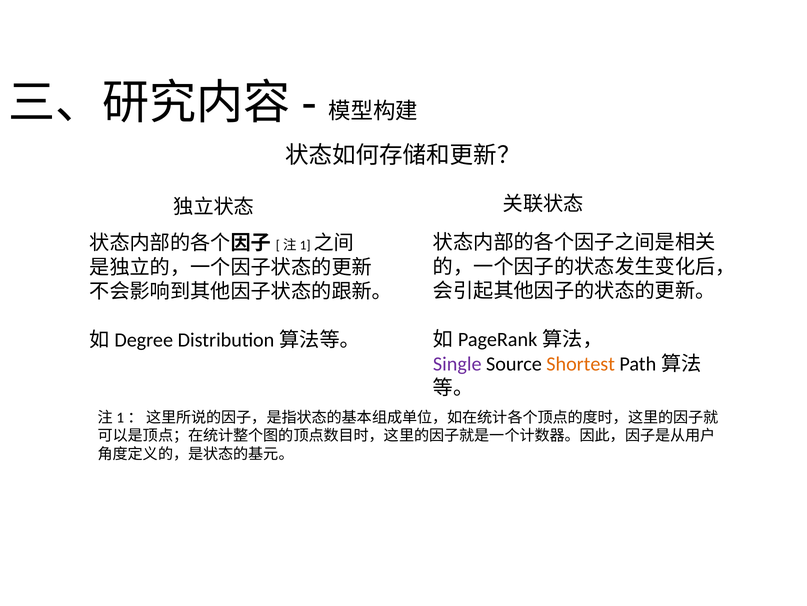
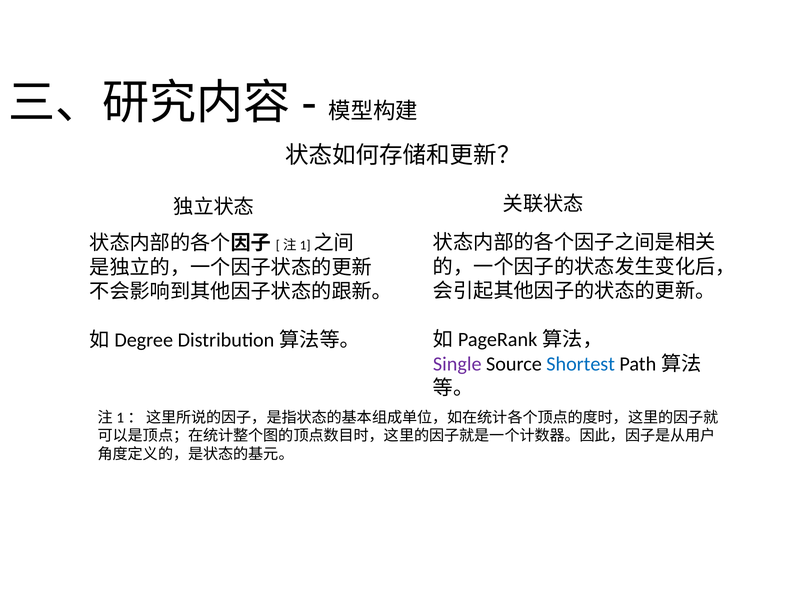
Shortest colour: orange -> blue (581, 363)
